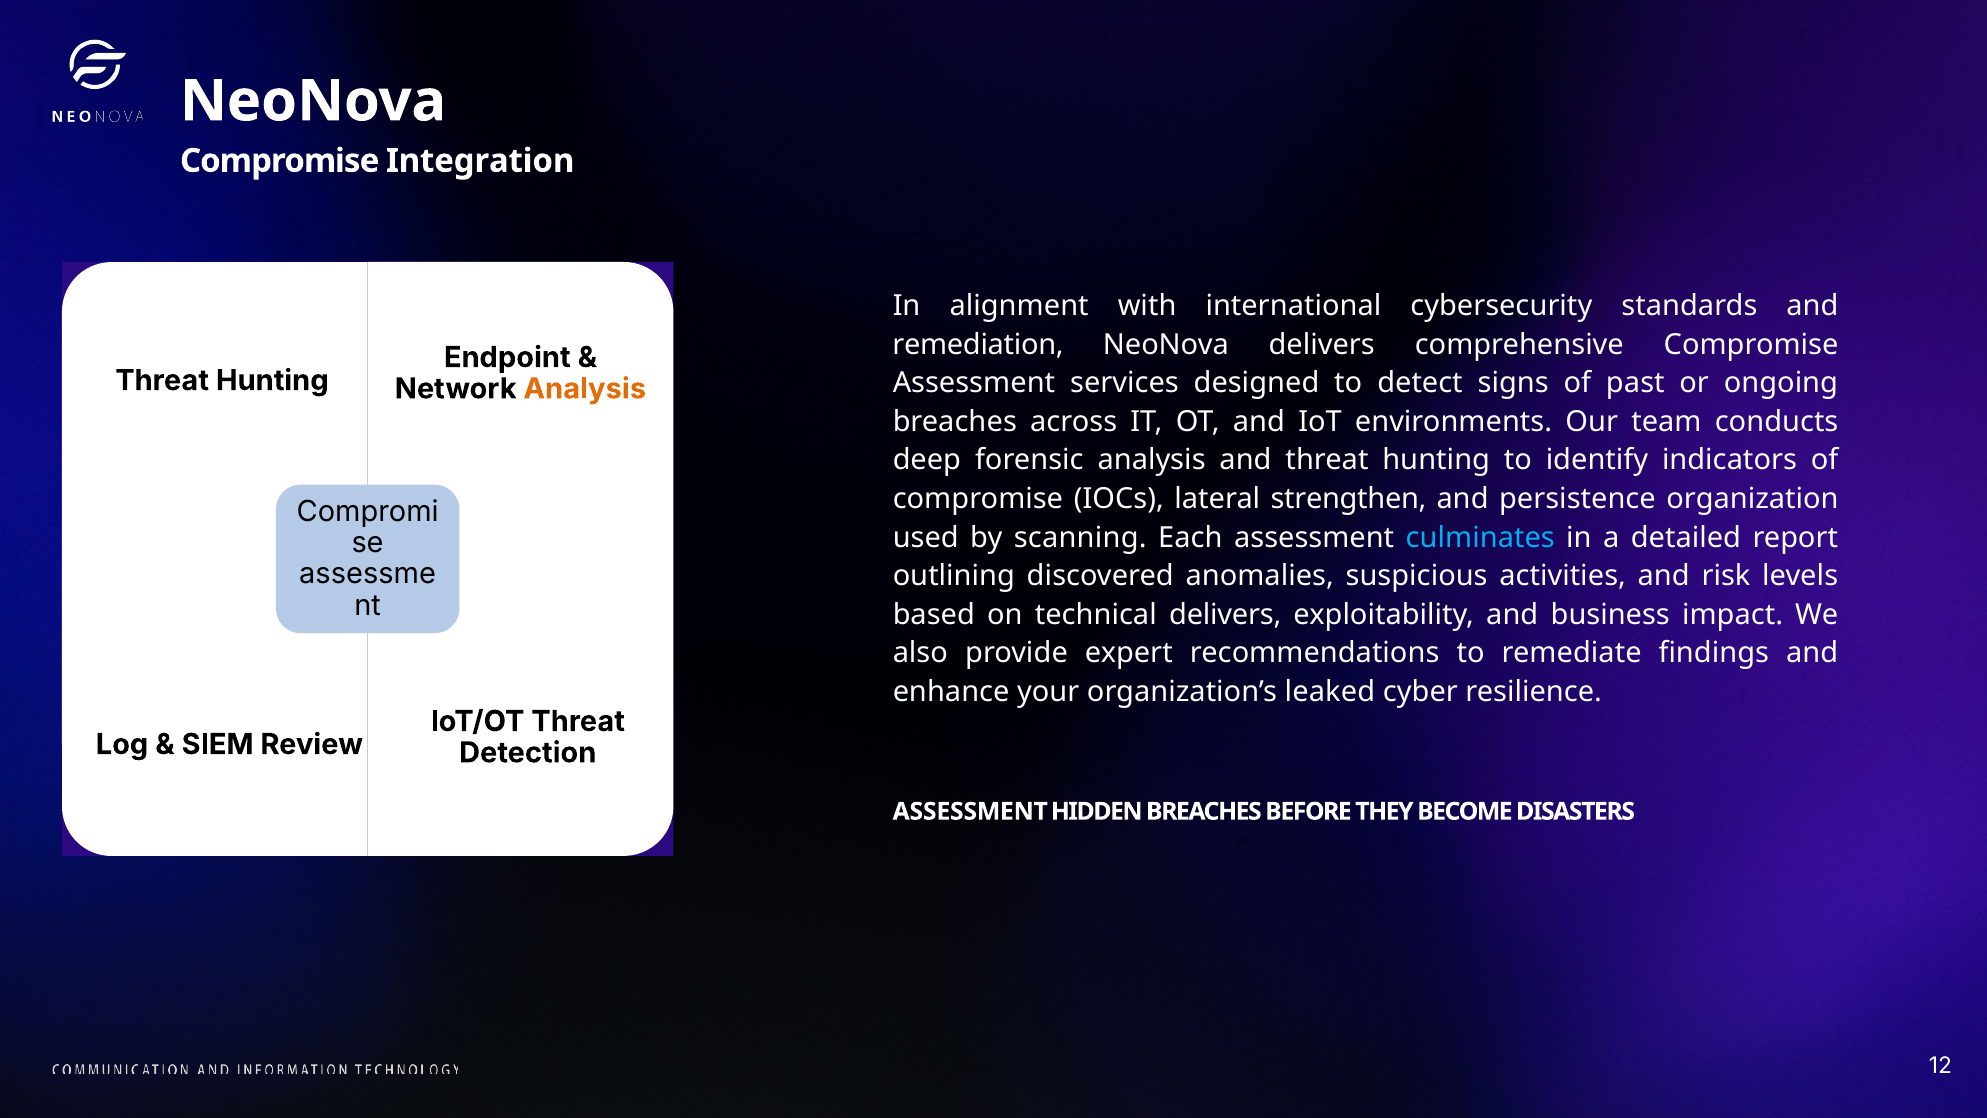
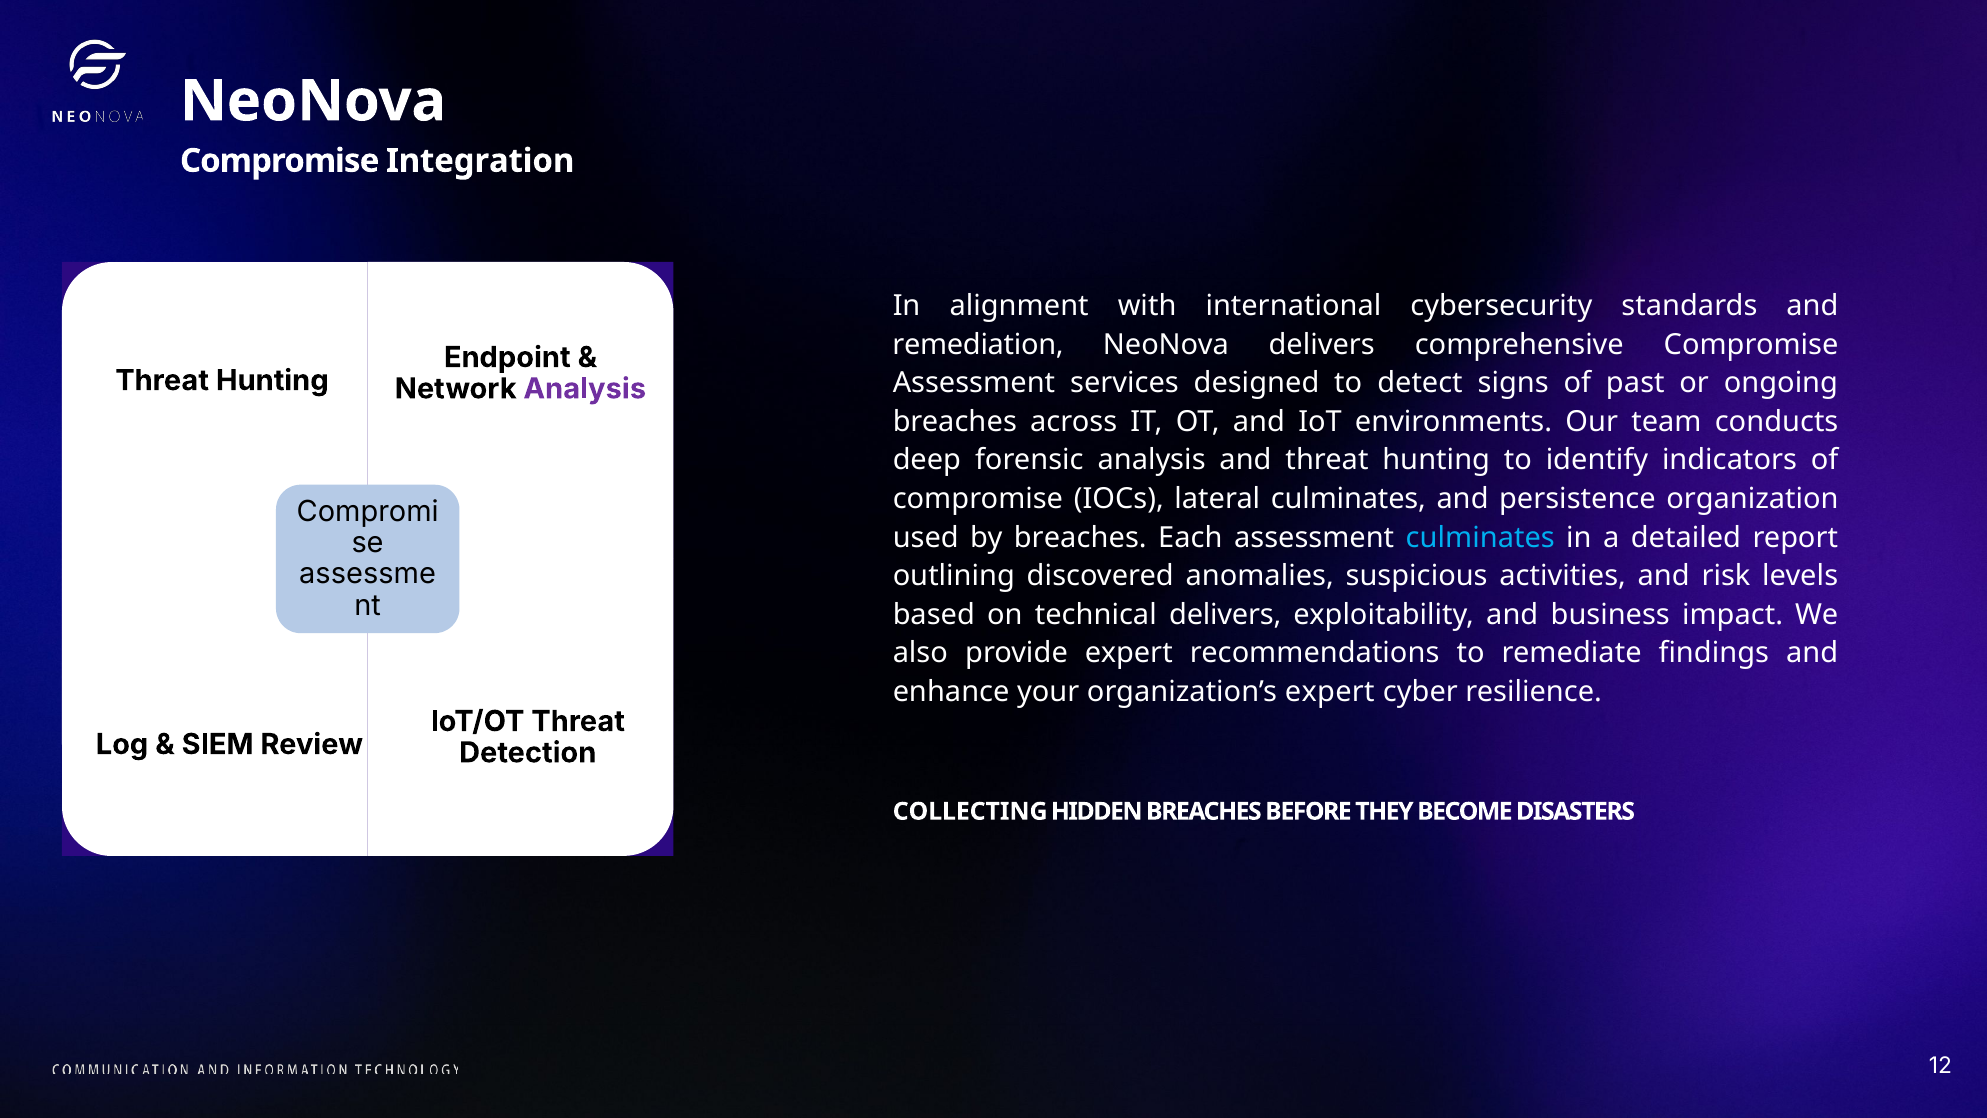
Analysis colour: orange -> purple (585, 389)
lateral strengthen: strengthen -> culminates (1348, 499)
by scanning: scanning -> breaches (1080, 537)
organization’s leaked: leaked -> expert (1330, 692)
ASSESSMENT: ASSESSMENT -> COLLECTING (970, 811)
